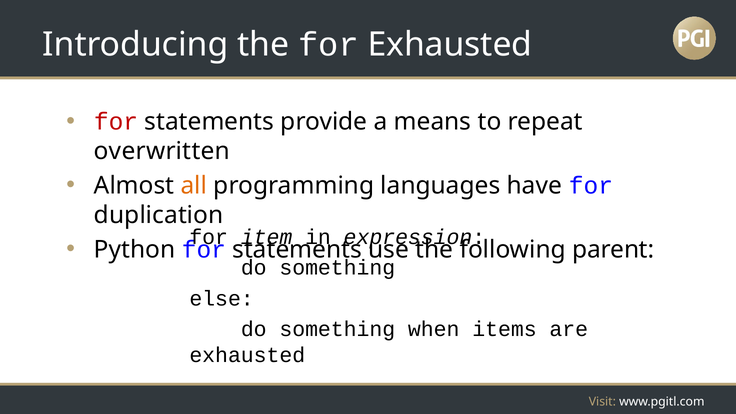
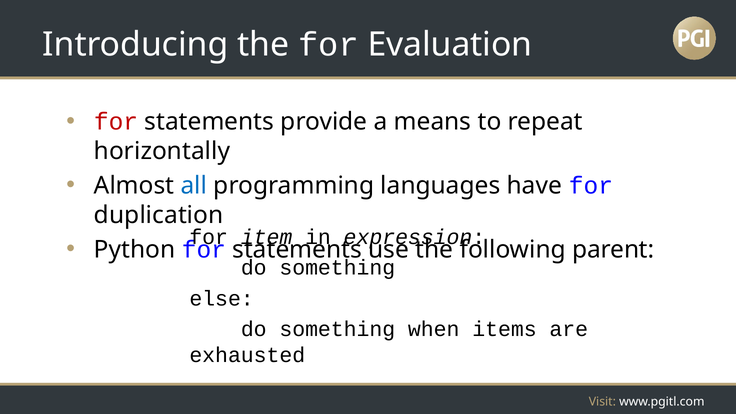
for Exhausted: Exhausted -> Evaluation (450, 44)
overwritten: overwritten -> horizontally (162, 151)
all colour: orange -> blue (194, 186)
